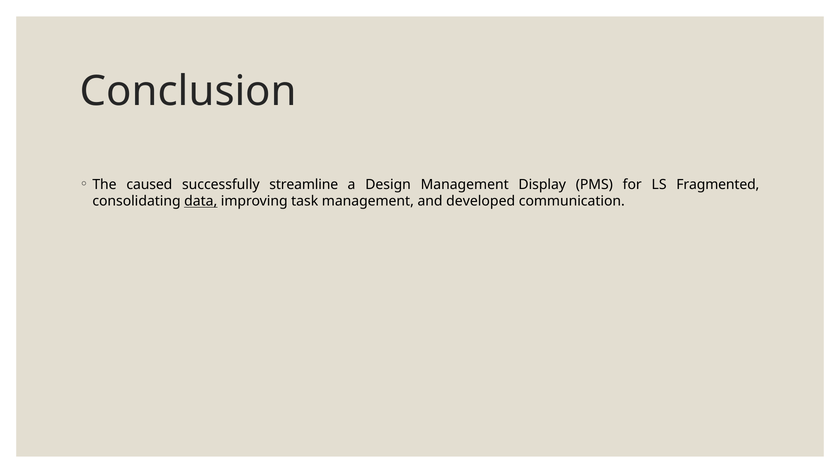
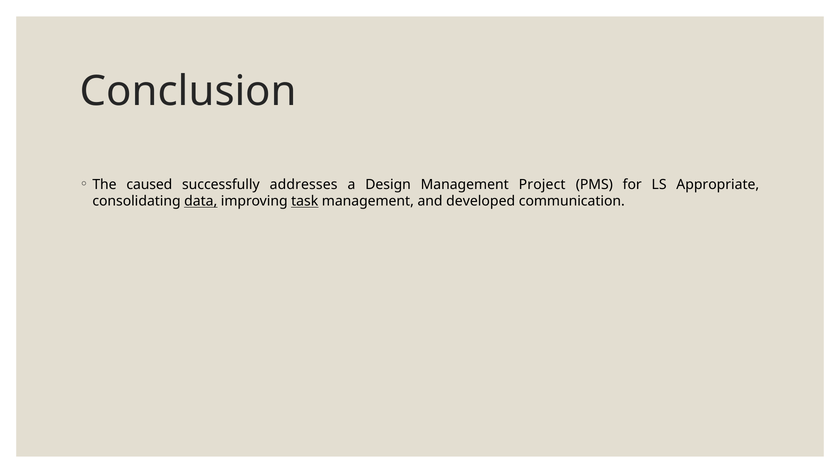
streamline: streamline -> addresses (304, 184)
Display: Display -> Project (542, 184)
Fragmented: Fragmented -> Appropriate (718, 184)
task underline: none -> present (305, 201)
